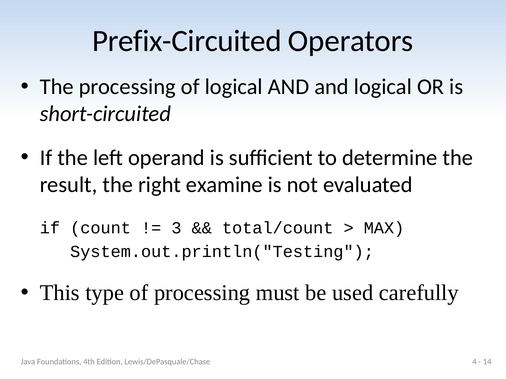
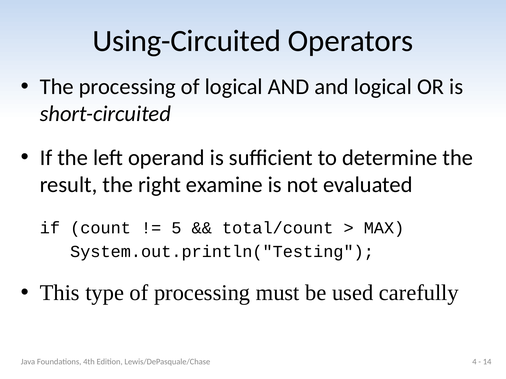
Prefix-Circuited: Prefix-Circuited -> Using-Circuited (187, 41)
3: 3 -> 5 (176, 228)
